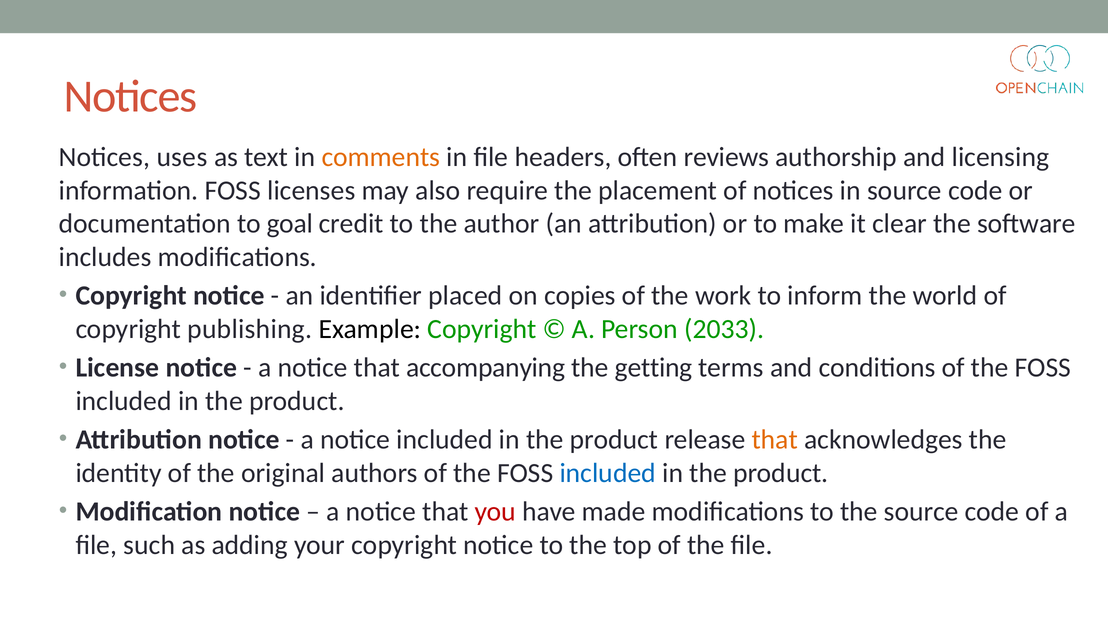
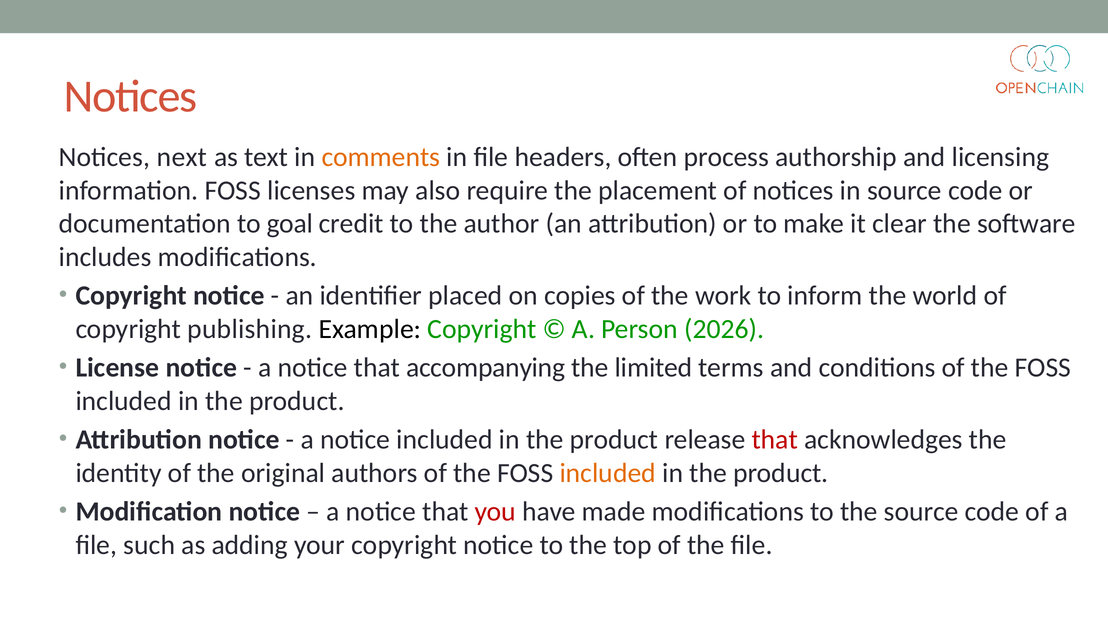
uses: uses -> next (182, 157)
reviews: reviews -> process (726, 157)
2033: 2033 -> 2026 (724, 329)
getting: getting -> limited (654, 368)
that colour: orange -> red (775, 440)
included colour: blue -> orange (608, 473)
